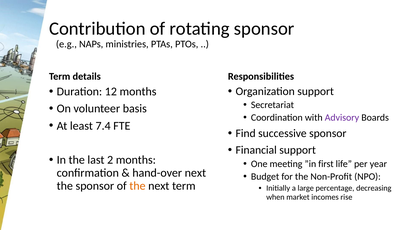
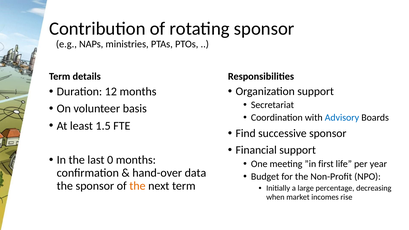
Advisory colour: purple -> blue (342, 118)
7.4: 7.4 -> 1.5 (103, 126)
2: 2 -> 0 (110, 160)
hand-over next: next -> data (195, 173)
